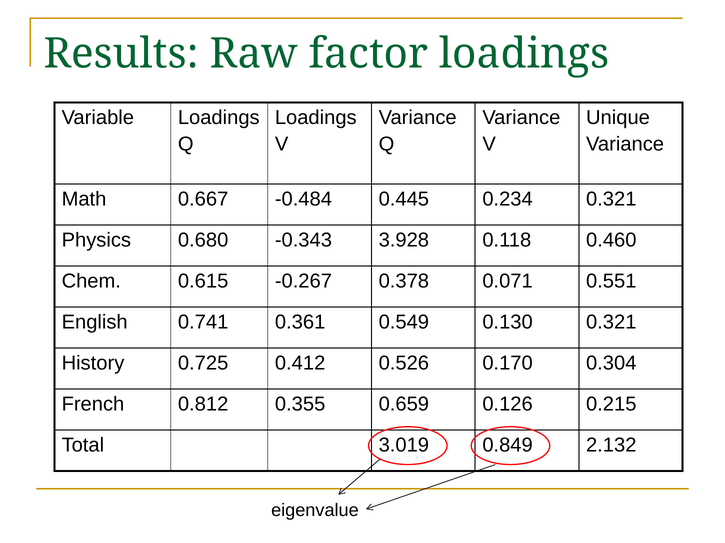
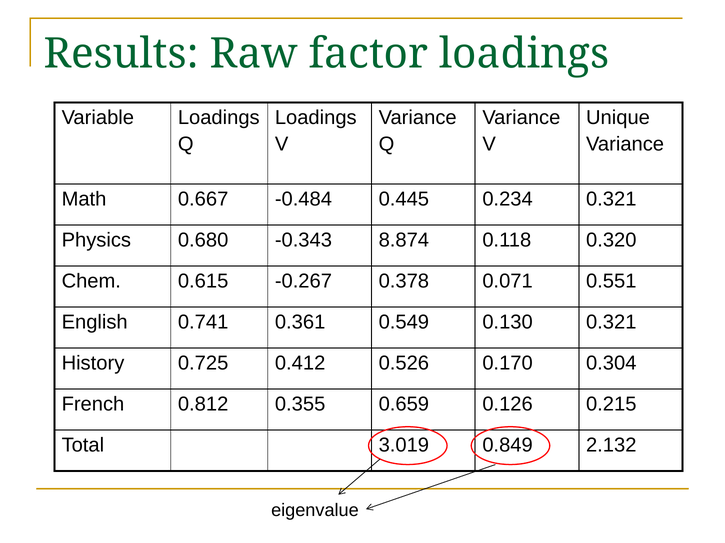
3.928: 3.928 -> 8.874 (404, 241)
0.460: 0.460 -> 0.320 (611, 241)
